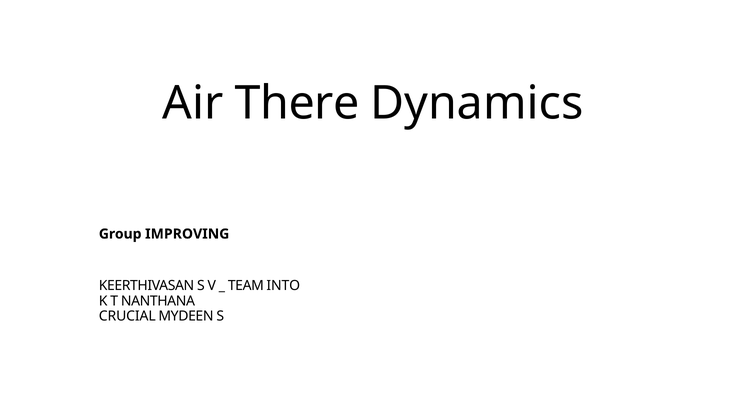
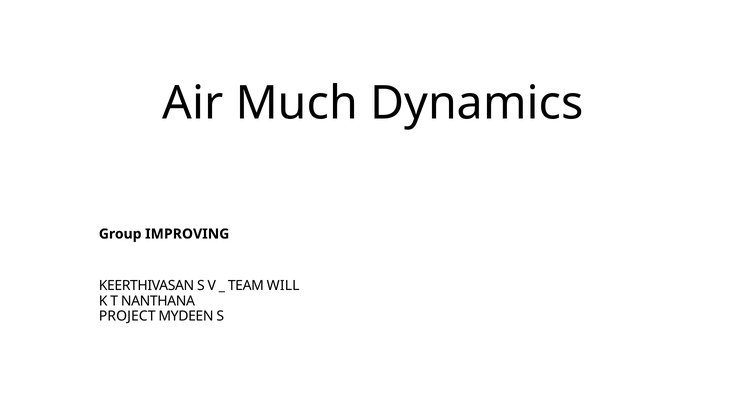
There: There -> Much (297, 103)
INTO: INTO -> WILL (283, 286)
CRUCIAL: CRUCIAL -> PROJECT (127, 316)
